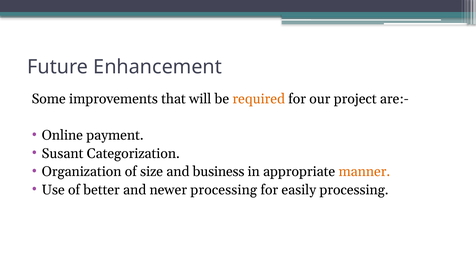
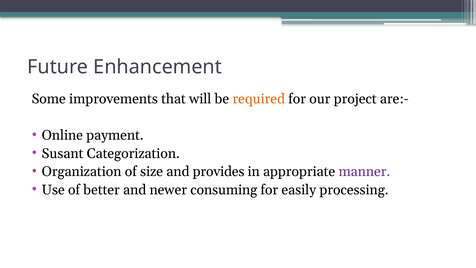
business: business -> provides (219, 172)
manner colour: orange -> purple (364, 172)
newer processing: processing -> consuming (224, 190)
